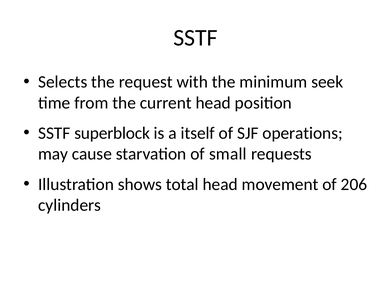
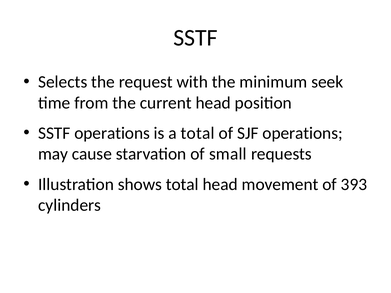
SSTF superblock: superblock -> operations (112, 133)
a itself: itself -> total (198, 133)
206: 206 -> 393 (354, 185)
